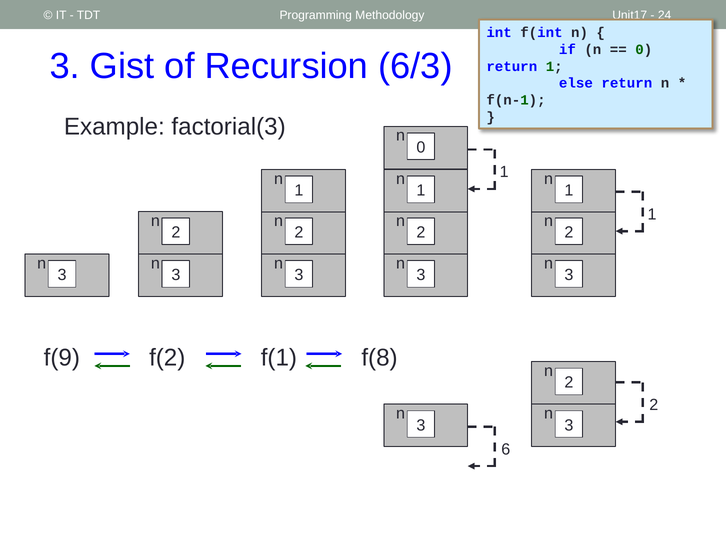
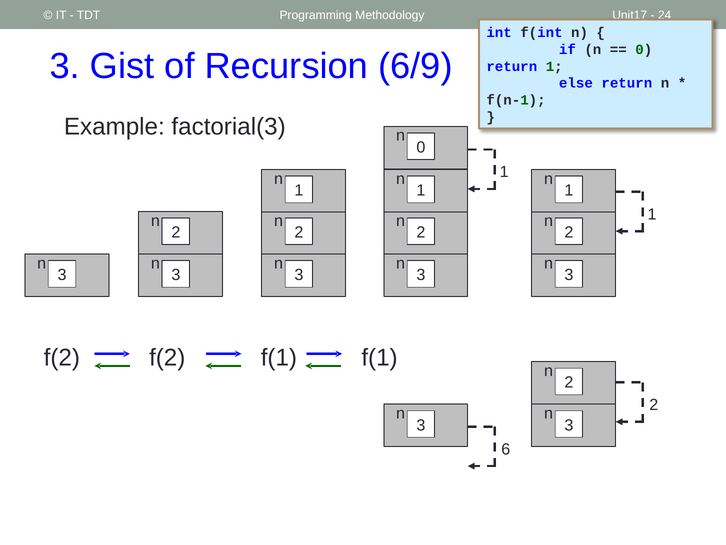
6/3: 6/3 -> 6/9 (415, 66)
f(9: f(9 -> f(2 (62, 357)
f(1 f(8: f(8 -> f(1 (380, 357)
